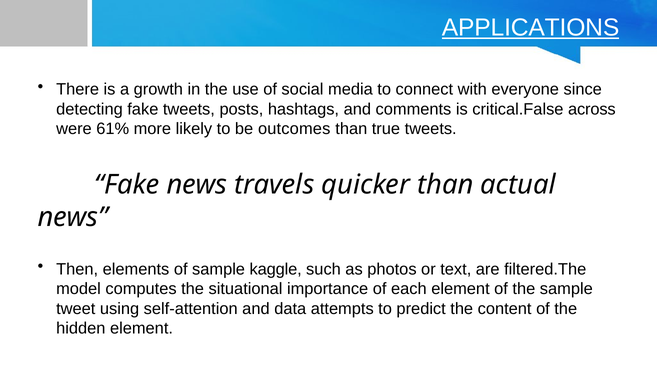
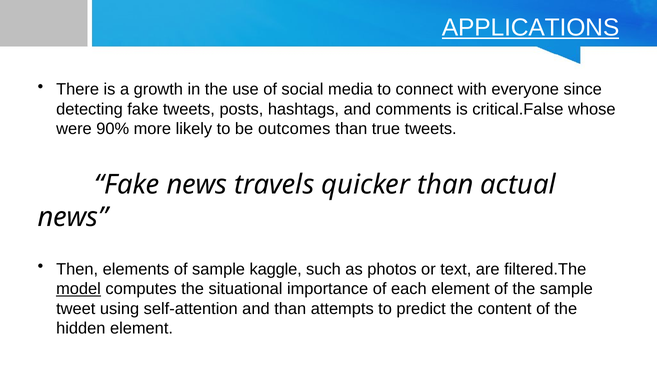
across: across -> whose (592, 109)
61%: 61% -> 90% (113, 129)
model underline: none -> present (79, 289)
and data: data -> than (290, 308)
